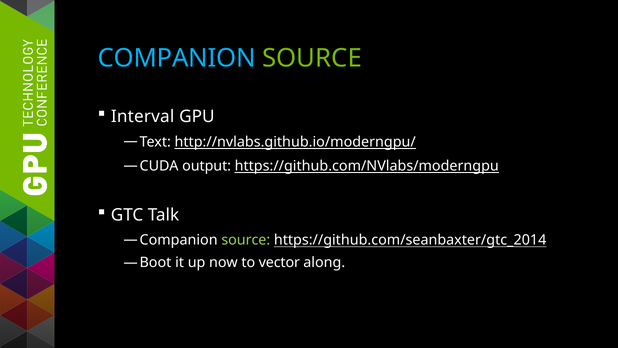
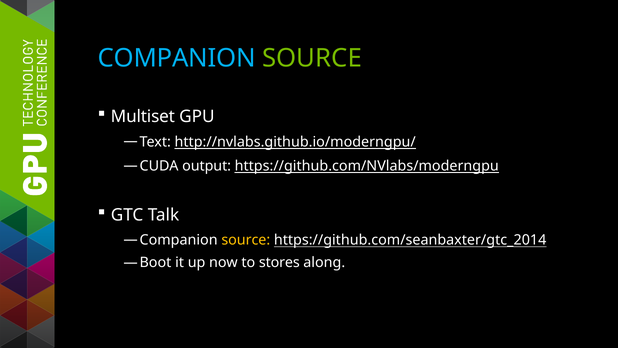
Interval: Interval -> Multiset (143, 117)
source colour: light green -> yellow (246, 240)
vector: vector -> stores (279, 262)
